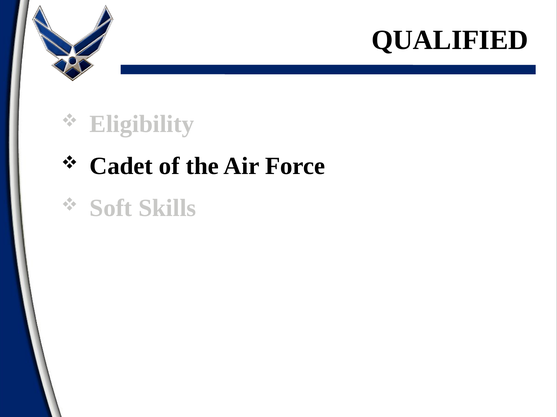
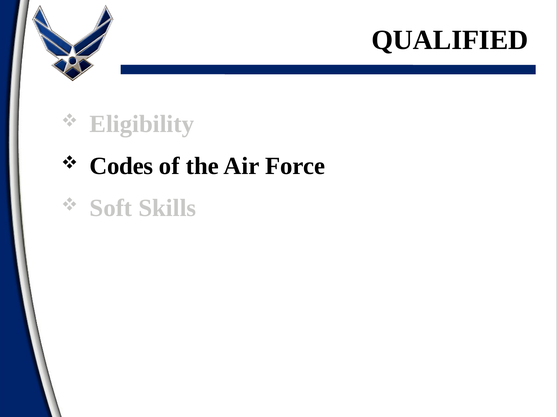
Cadet: Cadet -> Codes (121, 166)
